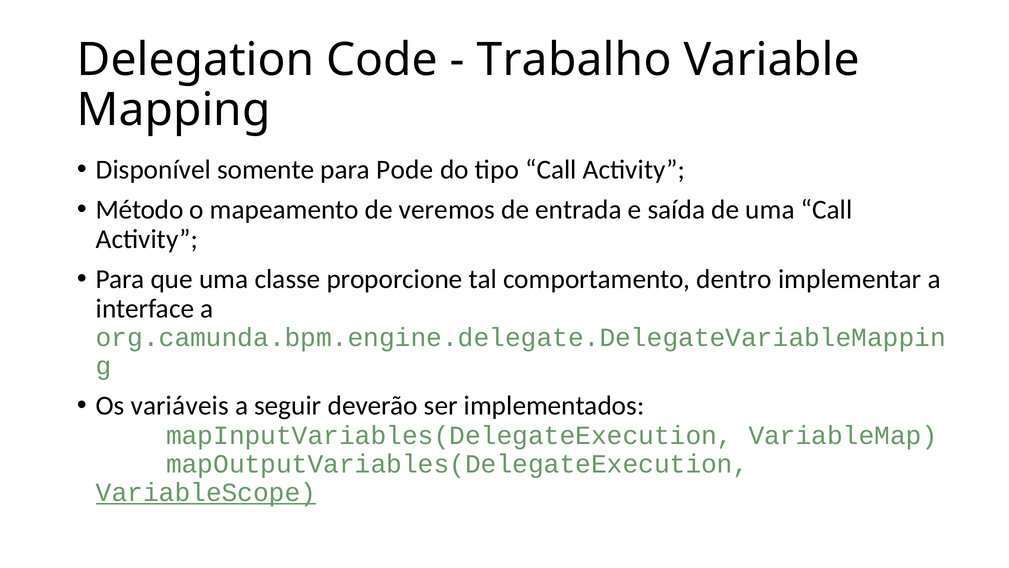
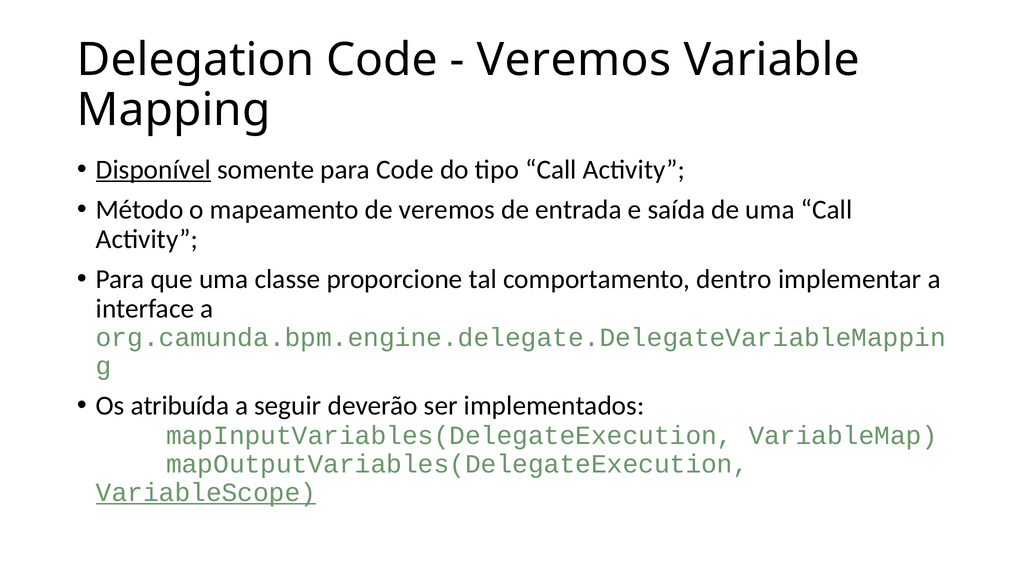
Trabalho: Trabalho -> Veremos (574, 60)
Disponível underline: none -> present (153, 169)
para Pode: Pode -> Code (405, 169)
variáveis: variáveis -> atribuída (180, 405)
